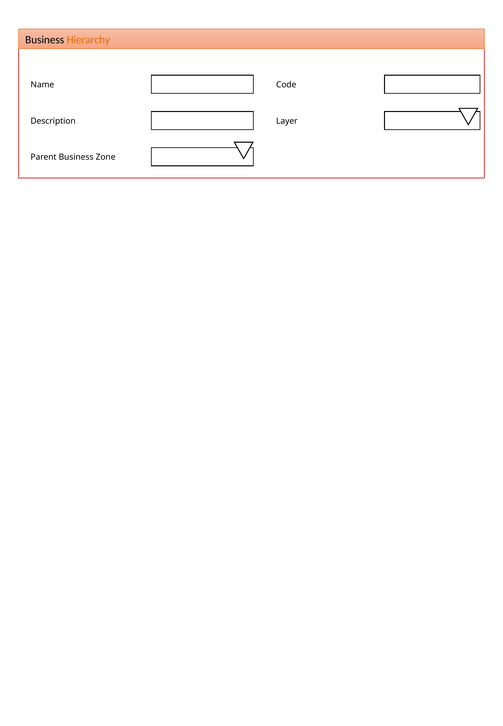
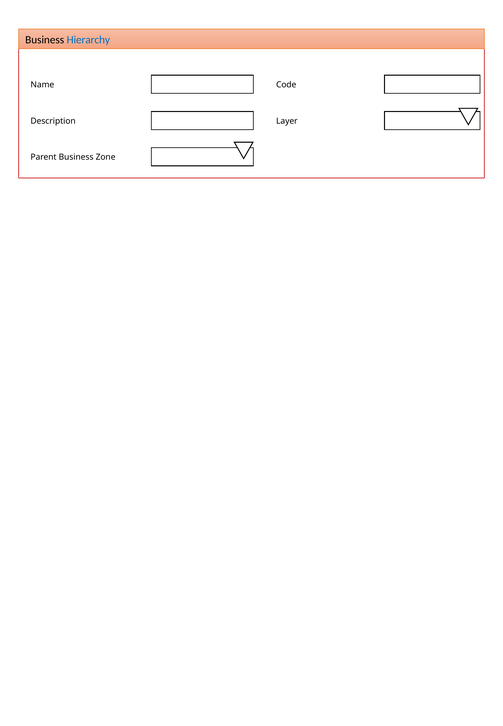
Hierarchy colour: orange -> blue (88, 40)
